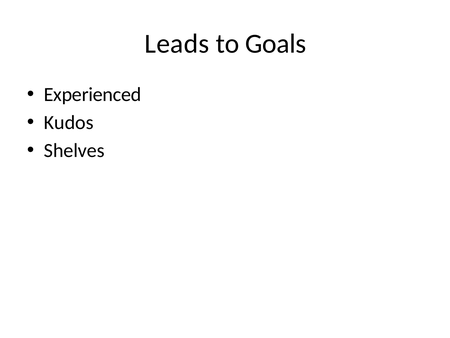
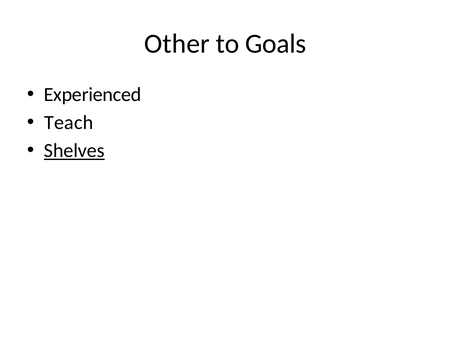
Leads: Leads -> Other (177, 44)
Kudos: Kudos -> Teach (69, 122)
Shelves underline: none -> present (74, 150)
